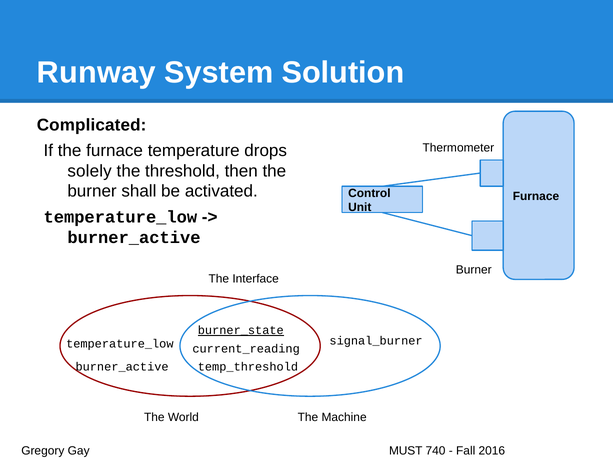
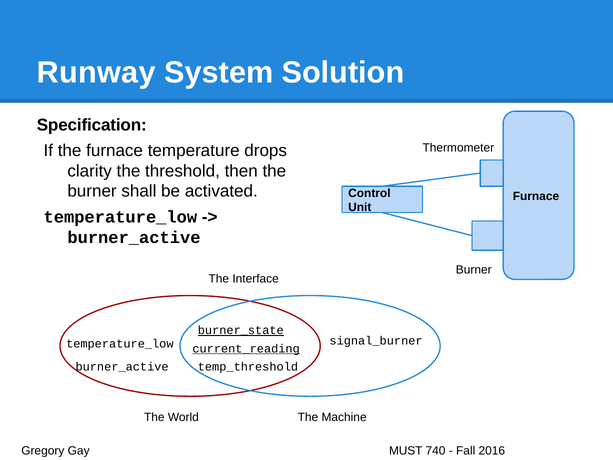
Complicated: Complicated -> Specification (92, 125)
solely: solely -> clarity (90, 171)
current_reading underline: none -> present (246, 348)
